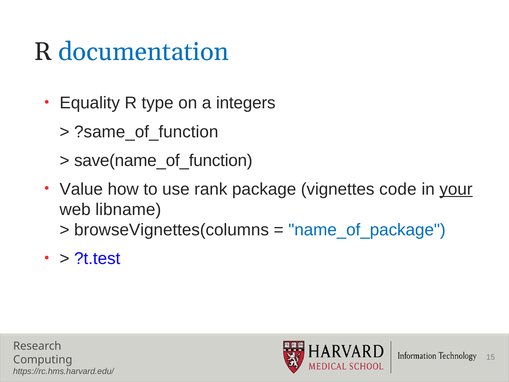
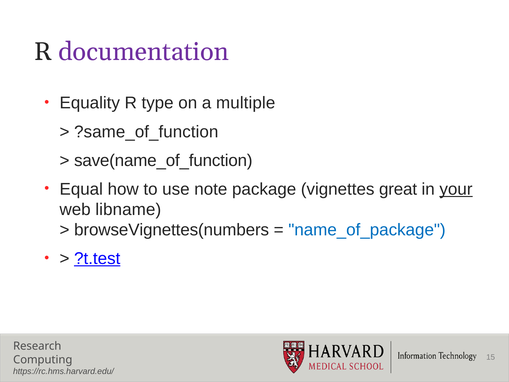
documentation colour: blue -> purple (143, 52)
integers: integers -> multiple (246, 103)
Value: Value -> Equal (81, 189)
rank: rank -> note (211, 189)
code: code -> great (398, 189)
browseVignettes(columns: browseVignettes(columns -> browseVignettes(numbers (172, 230)
?t.test underline: none -> present (97, 258)
